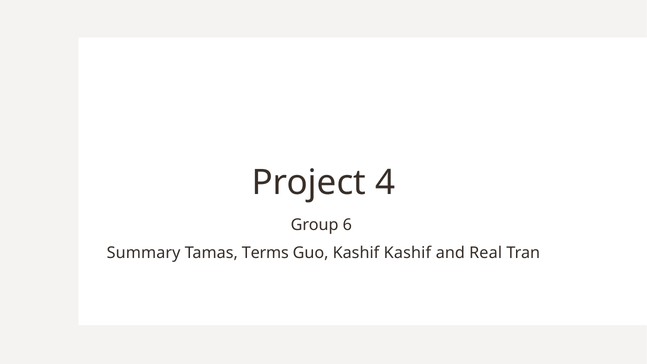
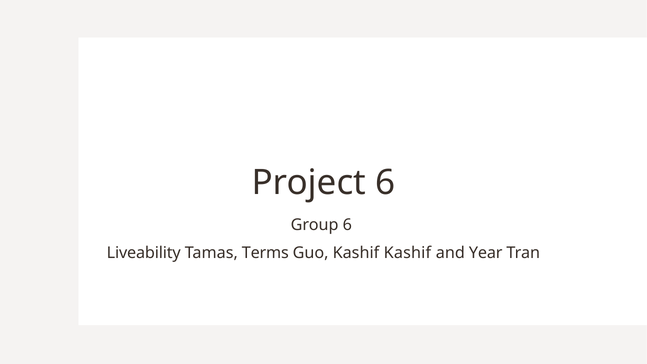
Project 4: 4 -> 6 (385, 183)
Summary: Summary -> Liveability (144, 253)
Real: Real -> Year (486, 253)
